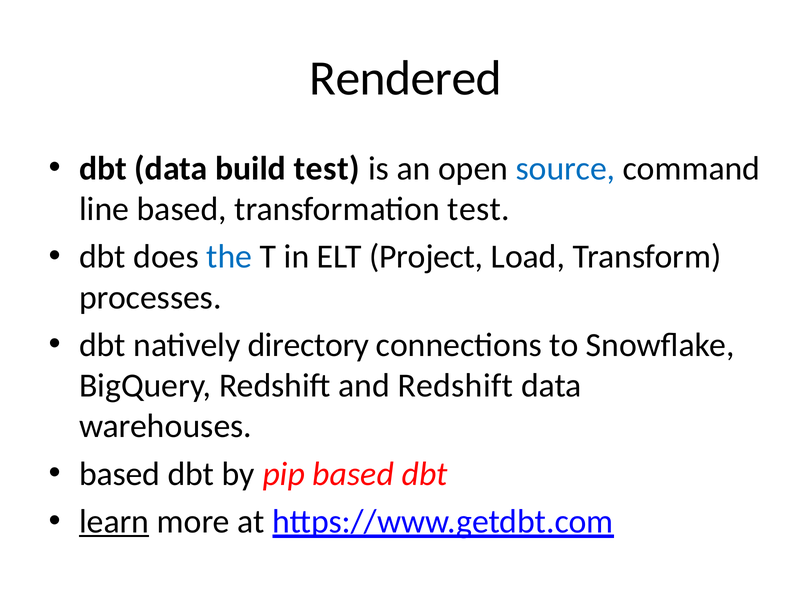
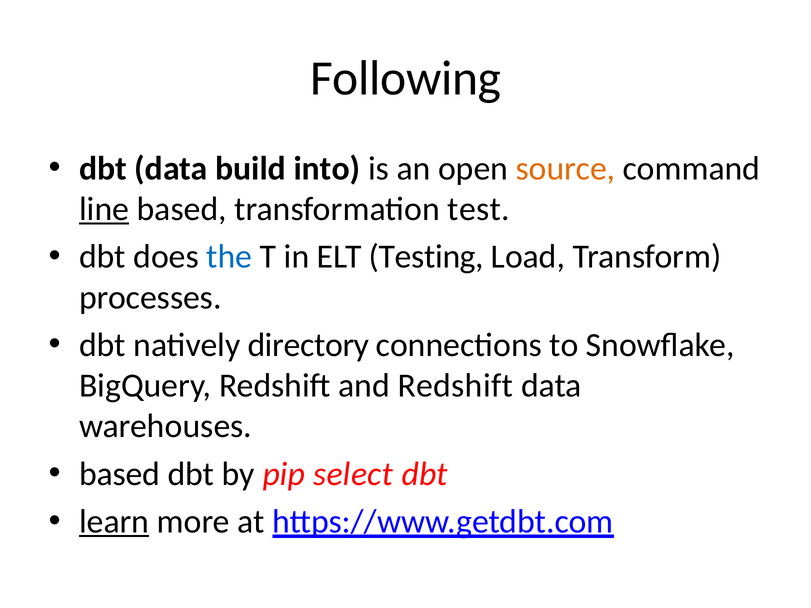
Rendered: Rendered -> Following (406, 79)
build test: test -> into (327, 169)
source colour: blue -> orange (565, 169)
line underline: none -> present (104, 209)
Project: Project -> Testing (426, 257)
pip based: based -> select (353, 474)
